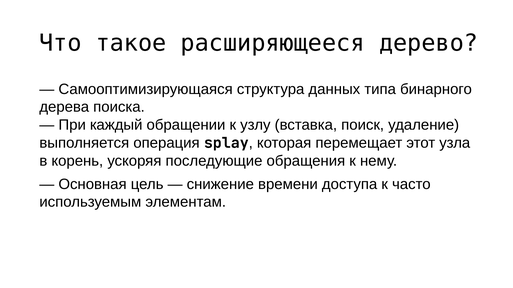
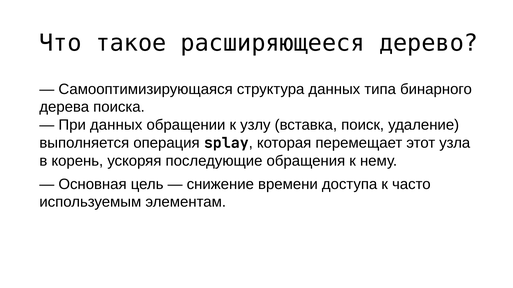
При каждый: каждый -> данных (116, 125)
